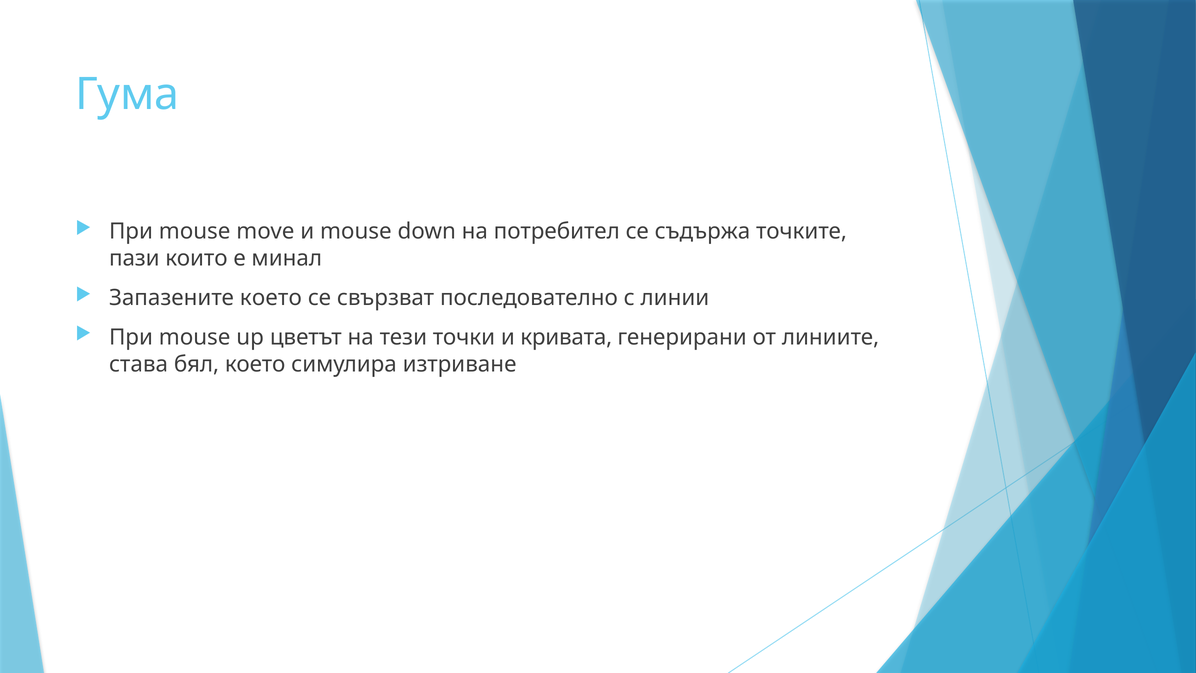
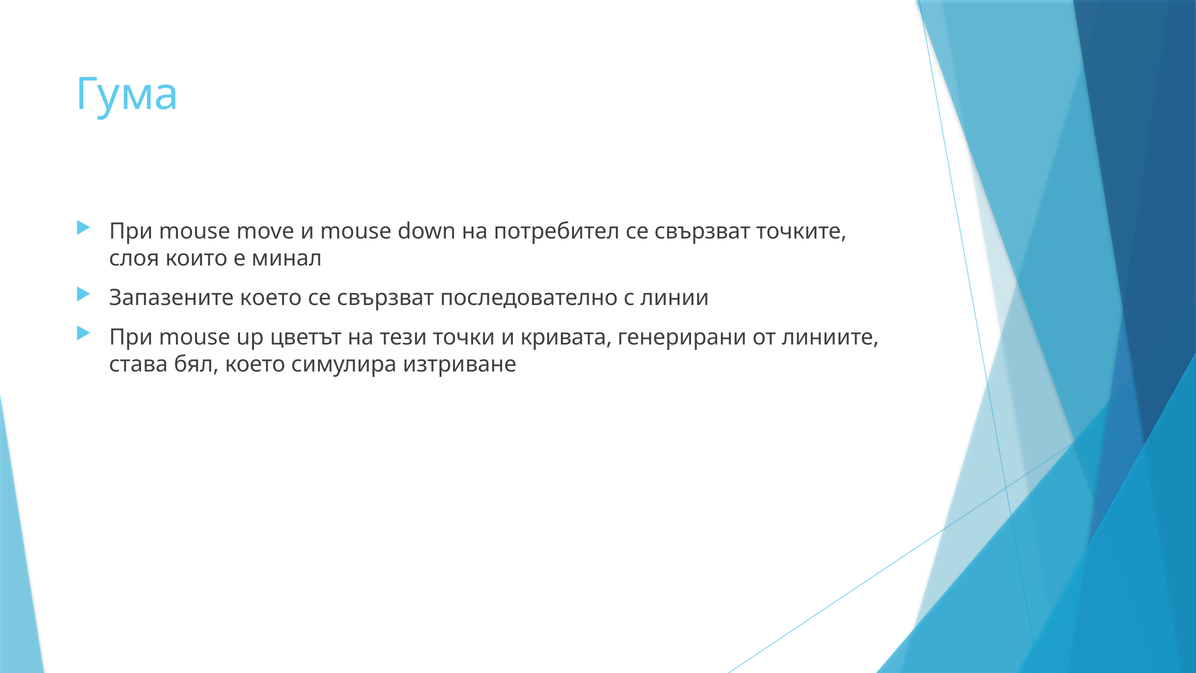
потребител се съдържа: съдържа -> свързват (703, 231)
пази: пази -> слоя (134, 258)
